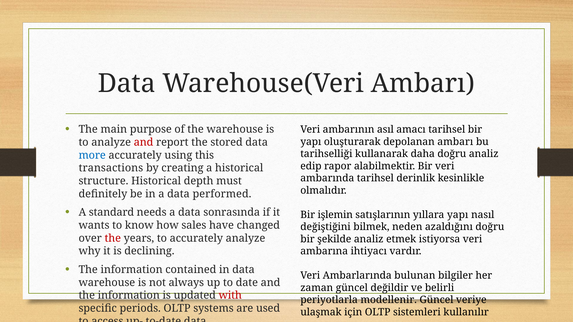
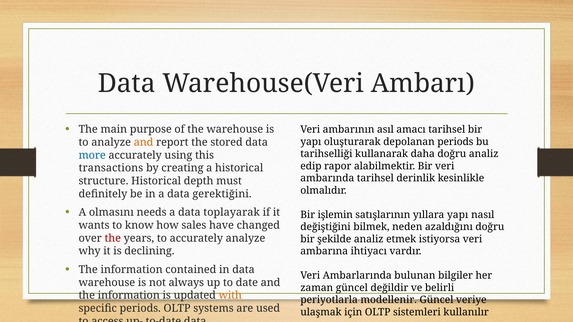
depolanan ambarı: ambarı -> periods (455, 142)
and colour: red -> orange (144, 142)
performed: performed -> gerektiğini (222, 194)
standard: standard -> olmasını (111, 213)
sonrasında: sonrasında -> toplayarak (232, 213)
with colour: red -> orange (230, 296)
